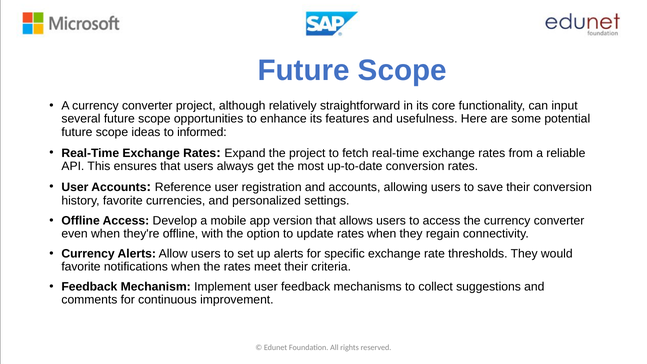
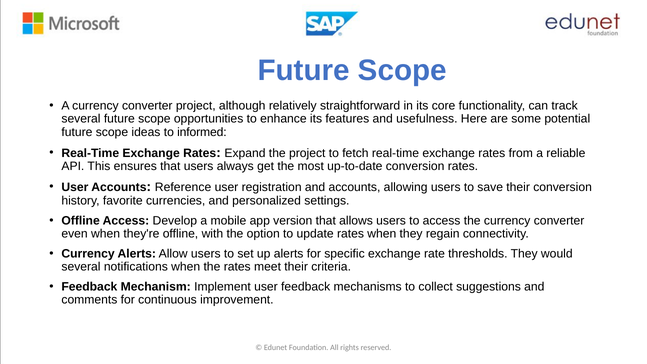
input: input -> track (565, 106)
favorite: favorite -> several (81, 267)
